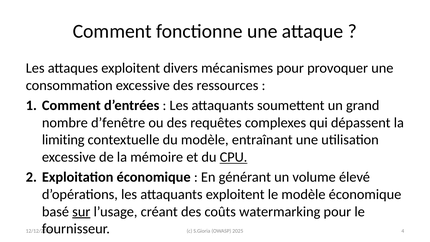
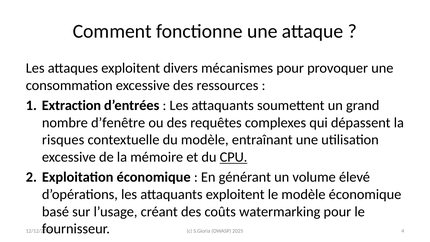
Comment: Comment -> Extraction (71, 105)
limiting: limiting -> risques (63, 140)
sur underline: present -> none (81, 212)
